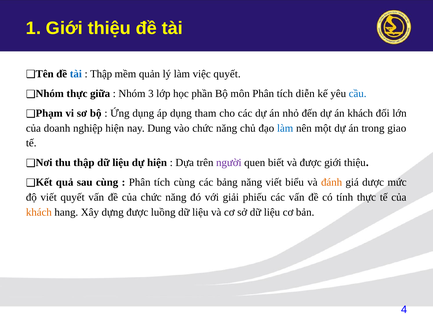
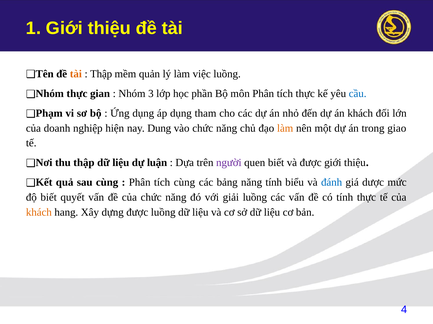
tài colour: blue -> orange (76, 74)
việc quyết: quyết -> luồng (227, 74)
giữa: giữa -> gian (100, 94)
tích diễn: diễn -> thực (305, 94)
làm colour: blue -> orange (285, 128)
dự hiện: hiện -> luận (157, 163)
năng viết: viết -> tính (274, 183)
đánh colour: orange -> blue (332, 183)
độ viết: viết -> biết (49, 198)
giải phiếu: phiếu -> luồng (255, 198)
